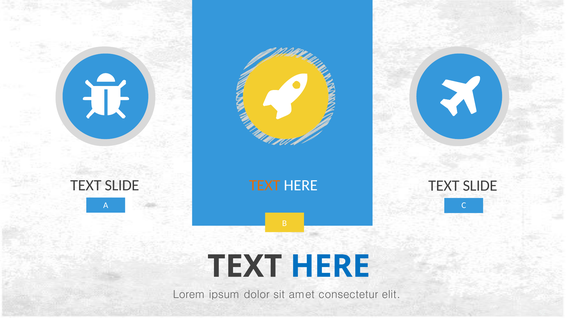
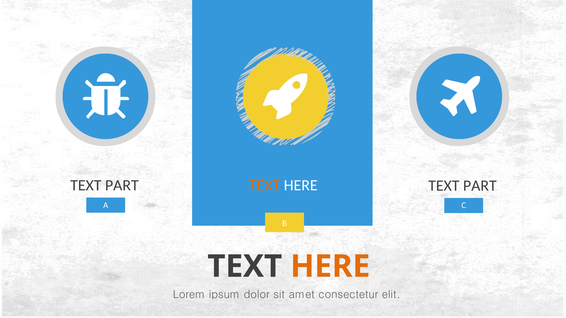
SLIDE: SLIDE -> PART (122, 185)
SLIDE: SLIDE -> PART (480, 186)
HERE colour: blue -> orange (330, 267)
